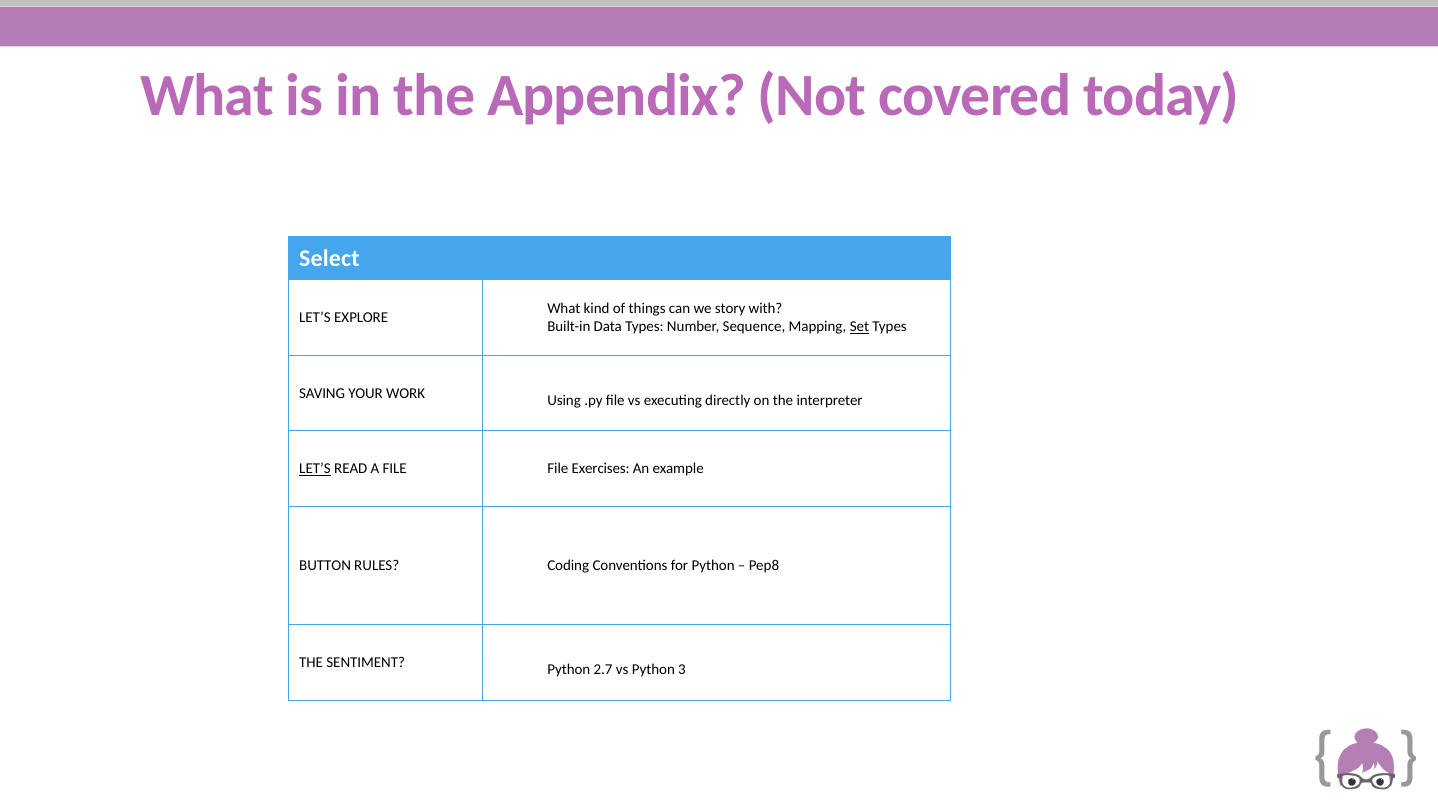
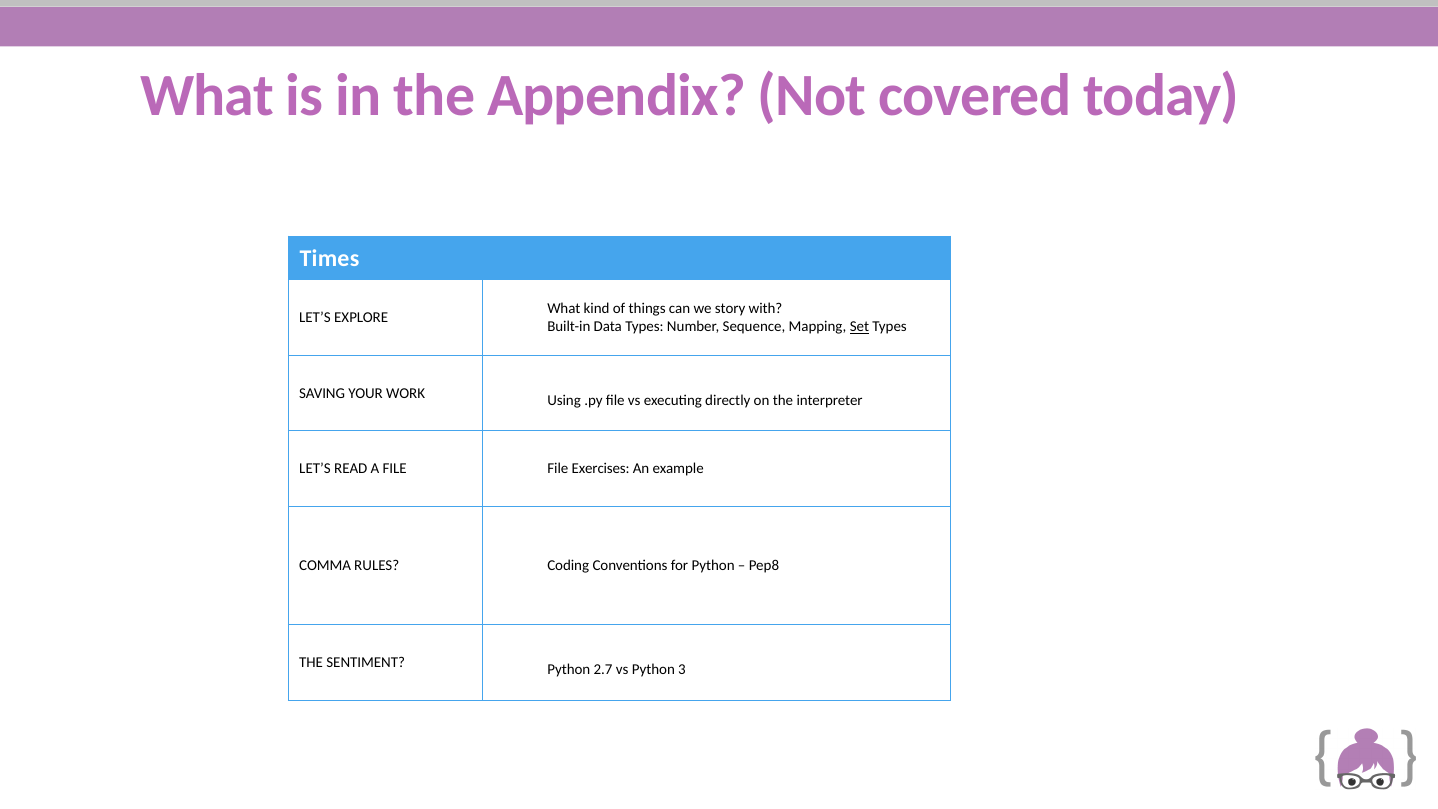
Select: Select -> Times (329, 258)
LET’S underline: present -> none (315, 469)
BUTTON: BUTTON -> COMMA (325, 566)
